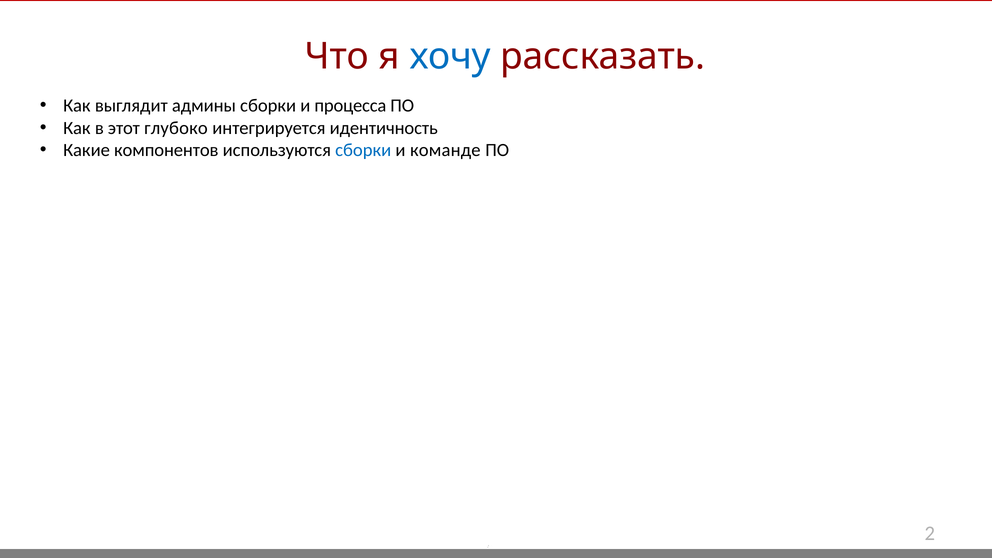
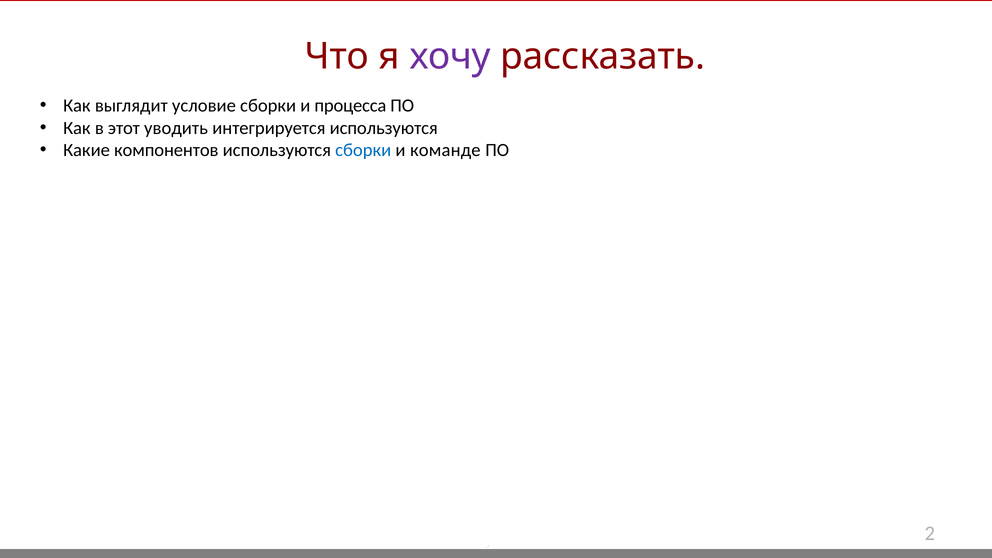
хочу colour: blue -> purple (450, 56)
админы: админы -> условие (204, 106)
глубоко: глубоко -> уводить (176, 128)
интегрируется идентичность: идентичность -> используются (384, 128)
